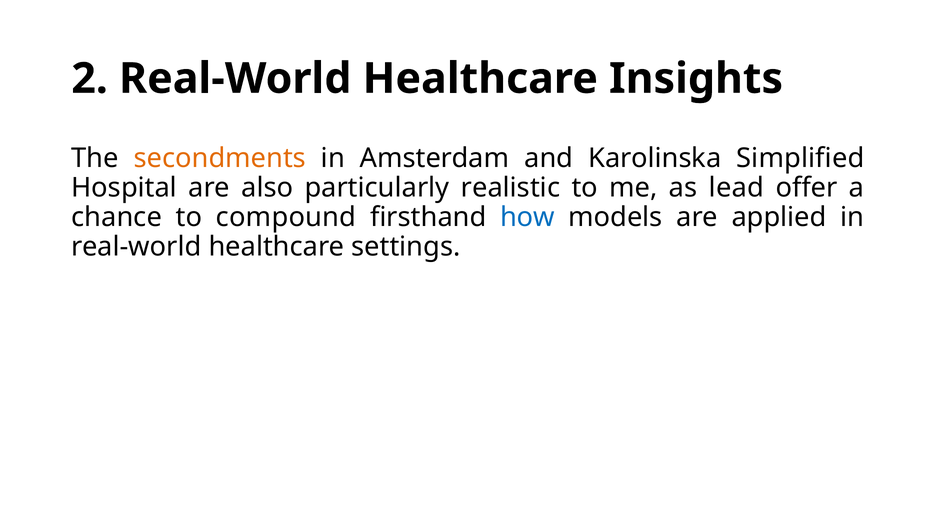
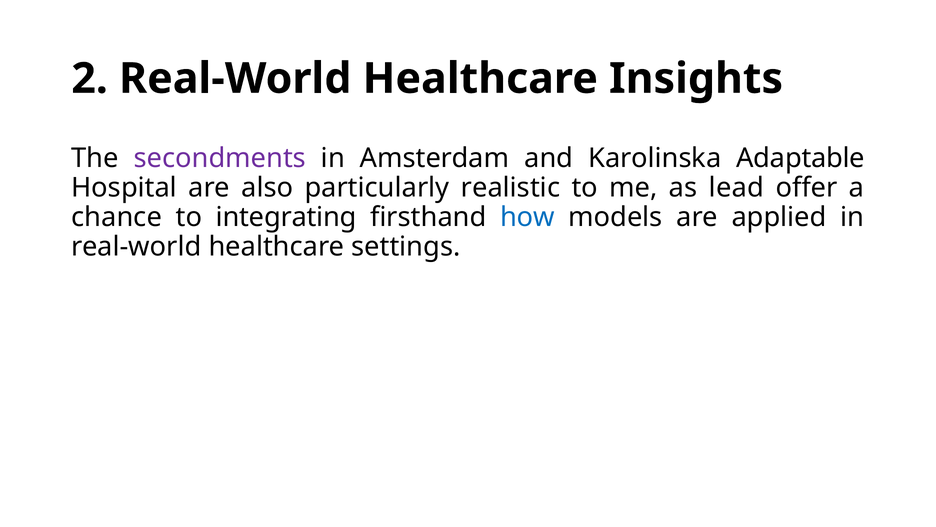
secondments colour: orange -> purple (220, 158)
Simplified: Simplified -> Adaptable (801, 158)
compound: compound -> integrating (286, 217)
